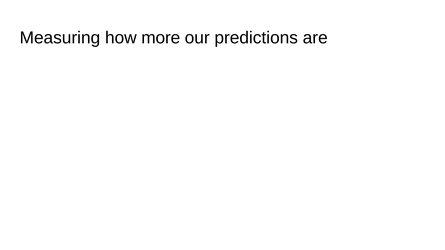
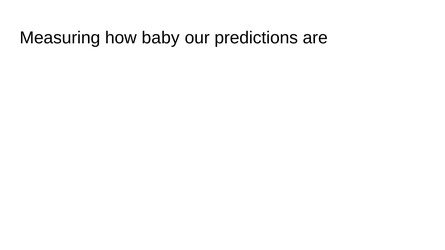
more: more -> baby (161, 38)
